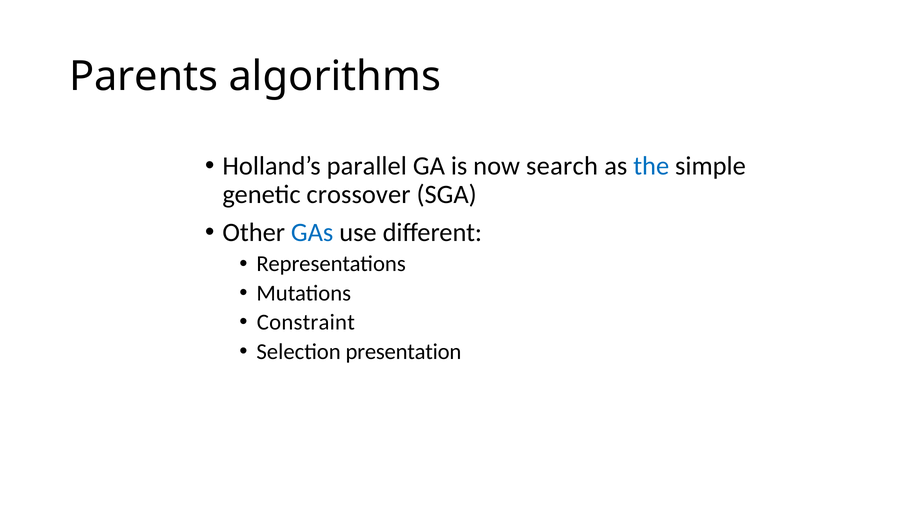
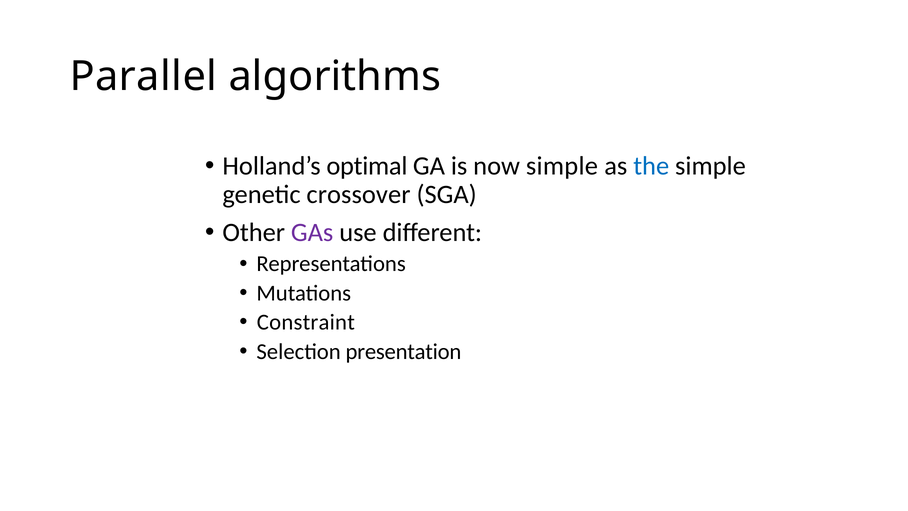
Parents: Parents -> Parallel (143, 76)
parallel: parallel -> optimal (367, 166)
now search: search -> simple (562, 166)
GAs colour: blue -> purple (312, 233)
